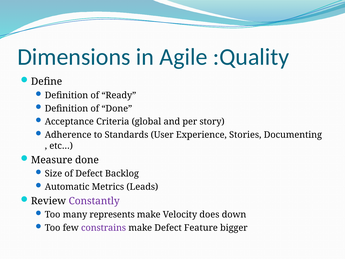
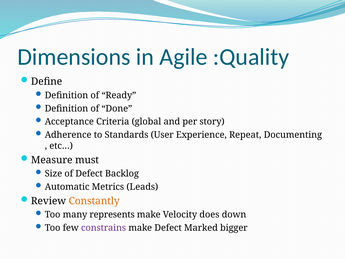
Stories: Stories -> Repeat (245, 135)
Measure done: done -> must (87, 160)
Constantly colour: purple -> orange (94, 201)
Feature: Feature -> Marked (201, 228)
